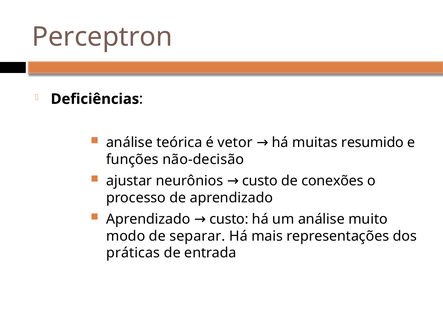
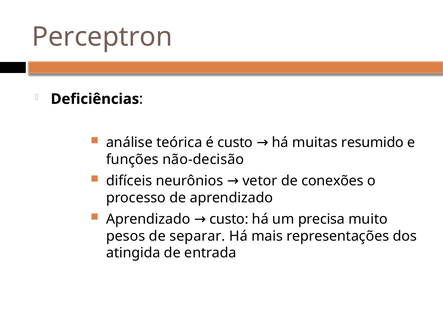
é vetor: vetor -> custo (235, 143)
ajustar: ajustar -> difíceis (129, 181)
neurônios custo: custo -> vetor (260, 181)
um análise: análise -> precisa (321, 219)
modo: modo -> pesos (126, 236)
práticas: práticas -> atingida (133, 253)
